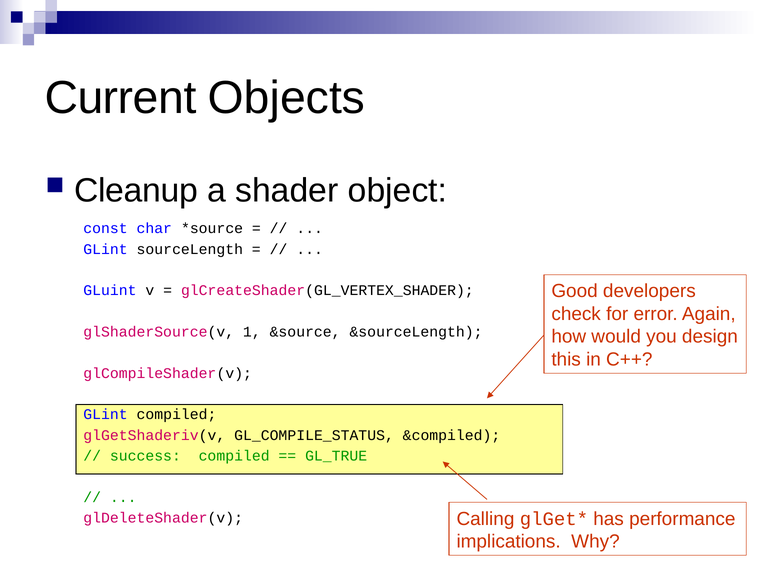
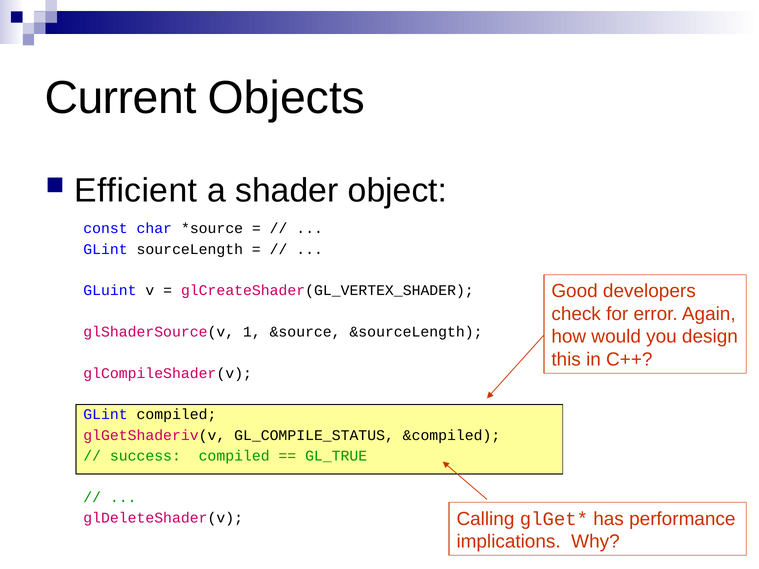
Cleanup: Cleanup -> Efficient (136, 191)
